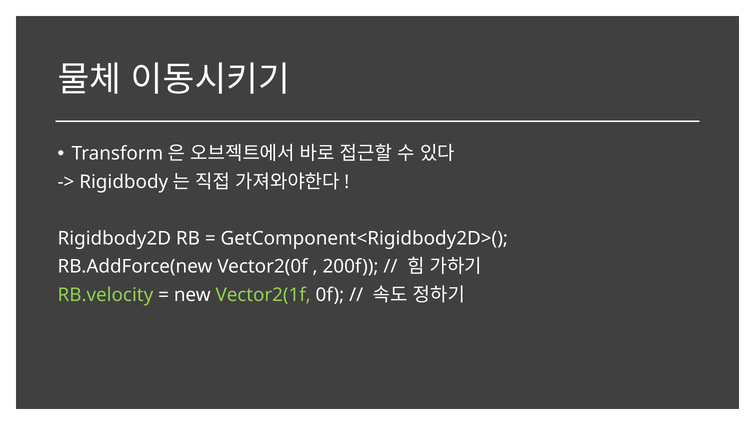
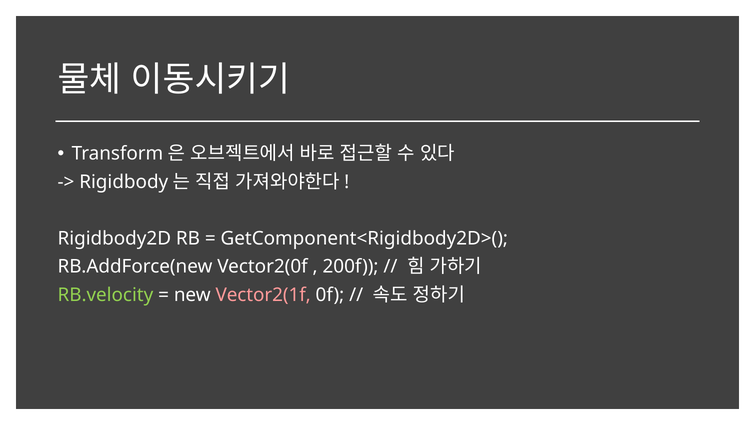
Vector2(1f colour: light green -> pink (263, 295)
